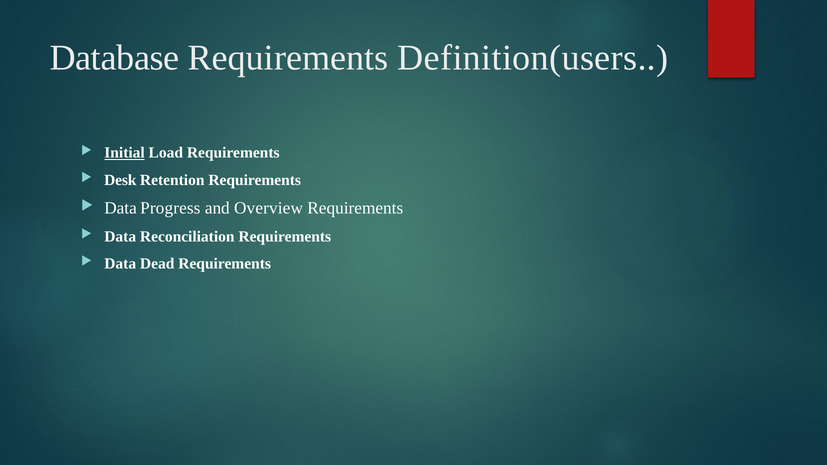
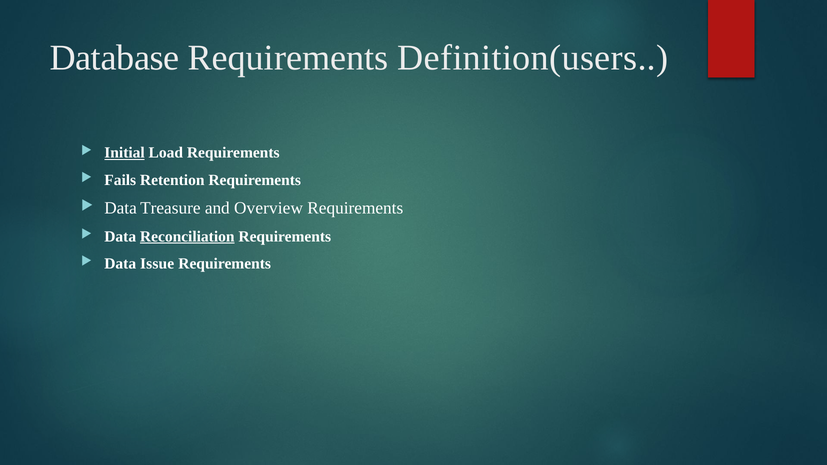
Desk: Desk -> Fails (120, 180)
Progress: Progress -> Treasure (170, 208)
Reconciliation underline: none -> present (187, 237)
Dead: Dead -> Issue (157, 264)
